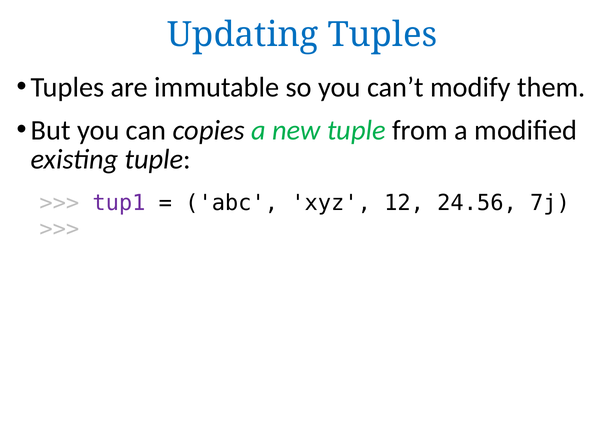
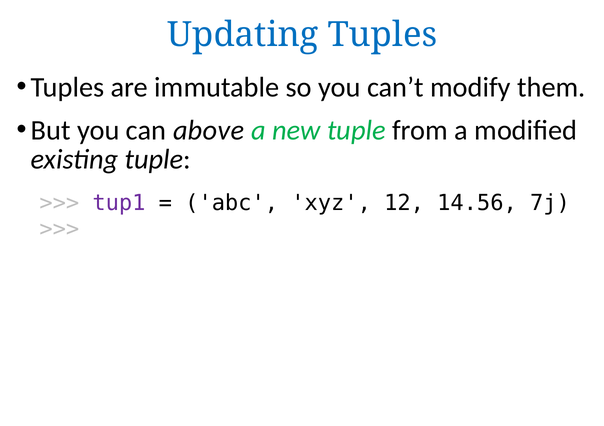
copies: copies -> above (209, 130)
24.56: 24.56 -> 14.56 (477, 203)
